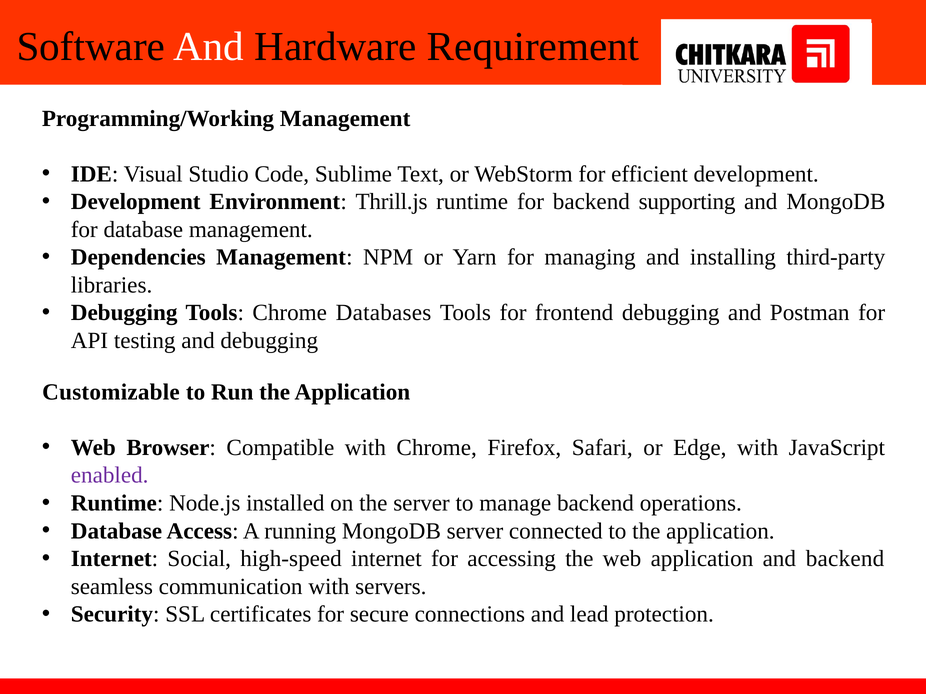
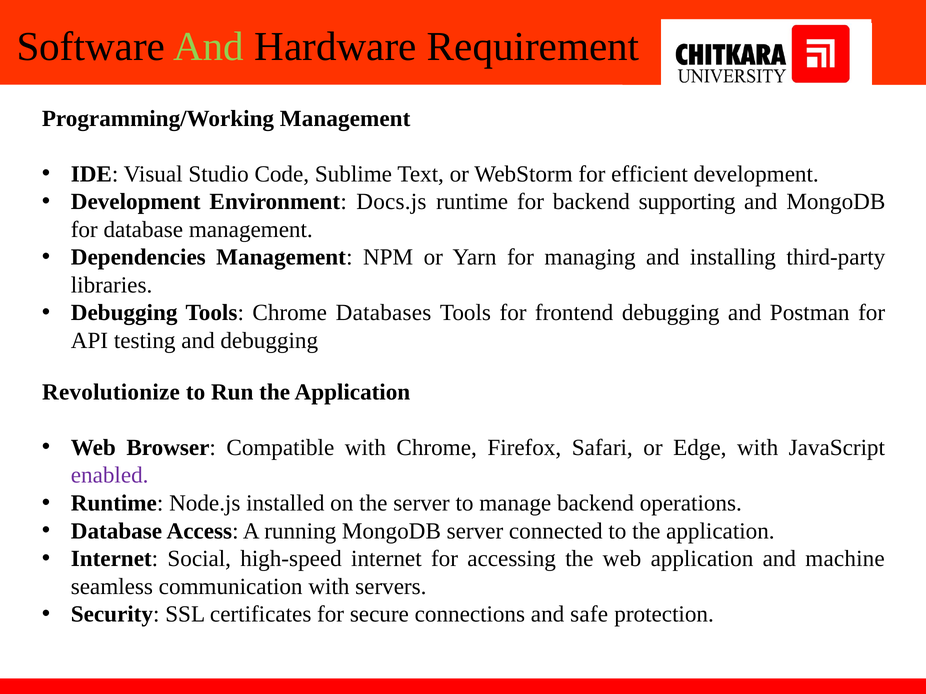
And colour: white -> light green (209, 47)
Thrill.js: Thrill.js -> Docs.js (391, 202)
Customizable: Customizable -> Revolutionize (111, 392)
and backend: backend -> machine (845, 559)
lead: lead -> safe (589, 615)
